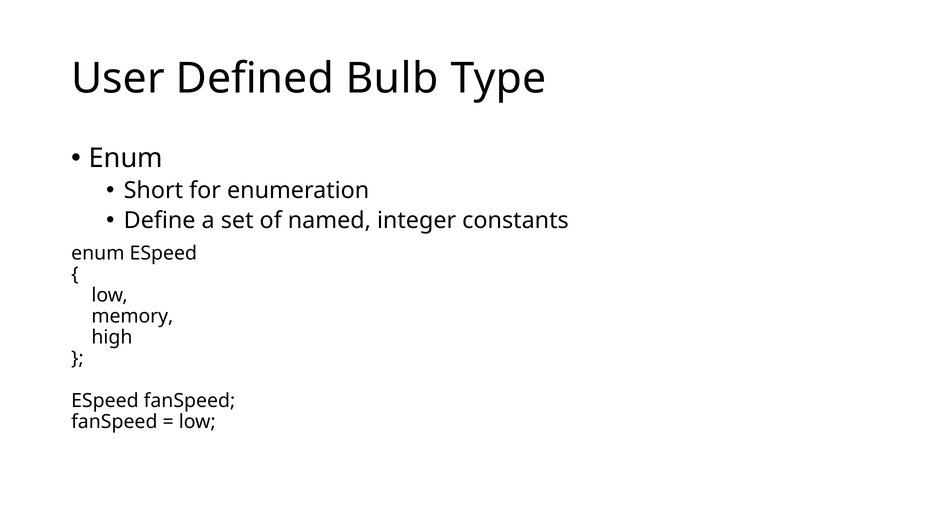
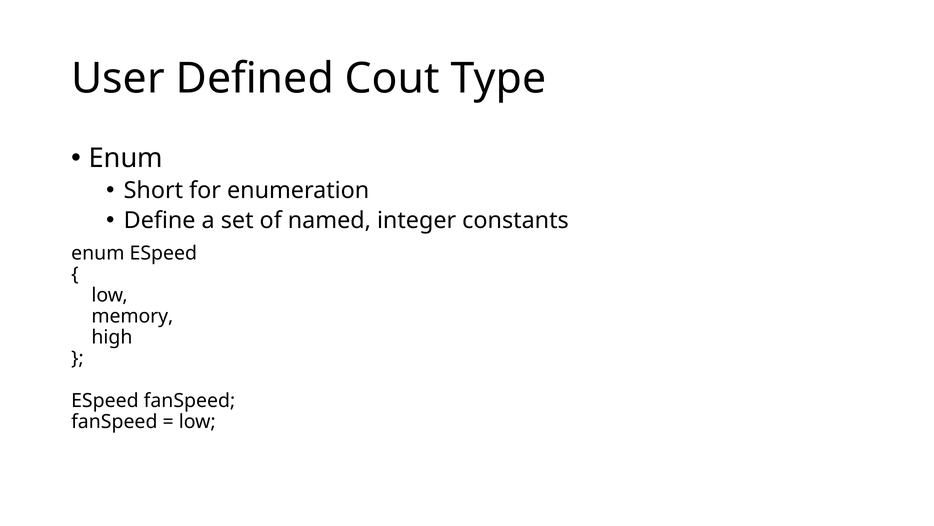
Bulb: Bulb -> Cout (392, 78)
